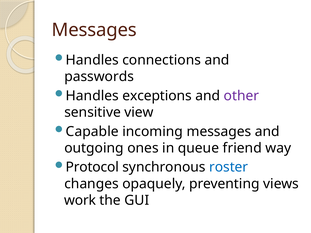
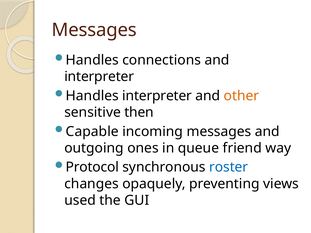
passwords: passwords -> interpreter (99, 77)
Handles exceptions: exceptions -> interpreter (157, 96)
other colour: purple -> orange (241, 96)
view: view -> then (139, 112)
work: work -> used (80, 201)
